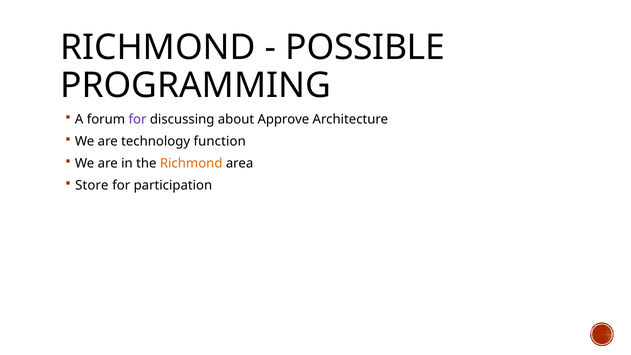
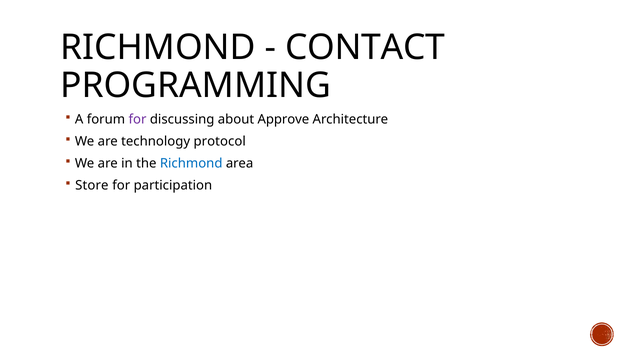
POSSIBLE: POSSIBLE -> CONTACT (365, 47)
function: function -> protocol (220, 141)
Richmond colour: orange -> blue (191, 163)
